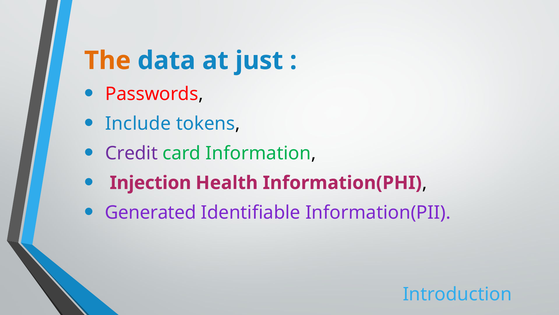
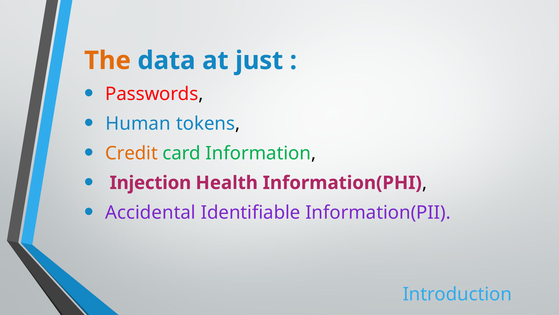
Include: Include -> Human (138, 123)
Credit colour: purple -> orange (131, 153)
Generated: Generated -> Accidental (150, 212)
